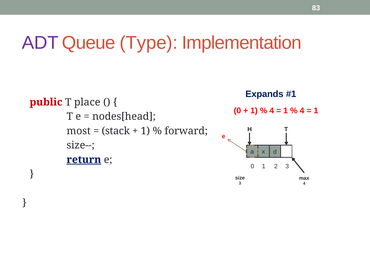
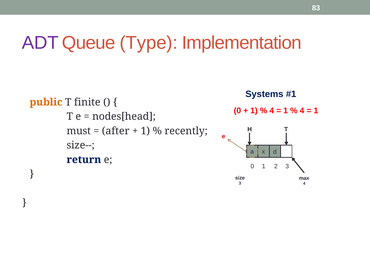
Expands: Expands -> Systems (264, 94)
public colour: red -> orange (46, 102)
place: place -> finite (87, 102)
most: most -> must (79, 131)
stack: stack -> after (116, 131)
forward: forward -> recently (186, 131)
return underline: present -> none (84, 160)
